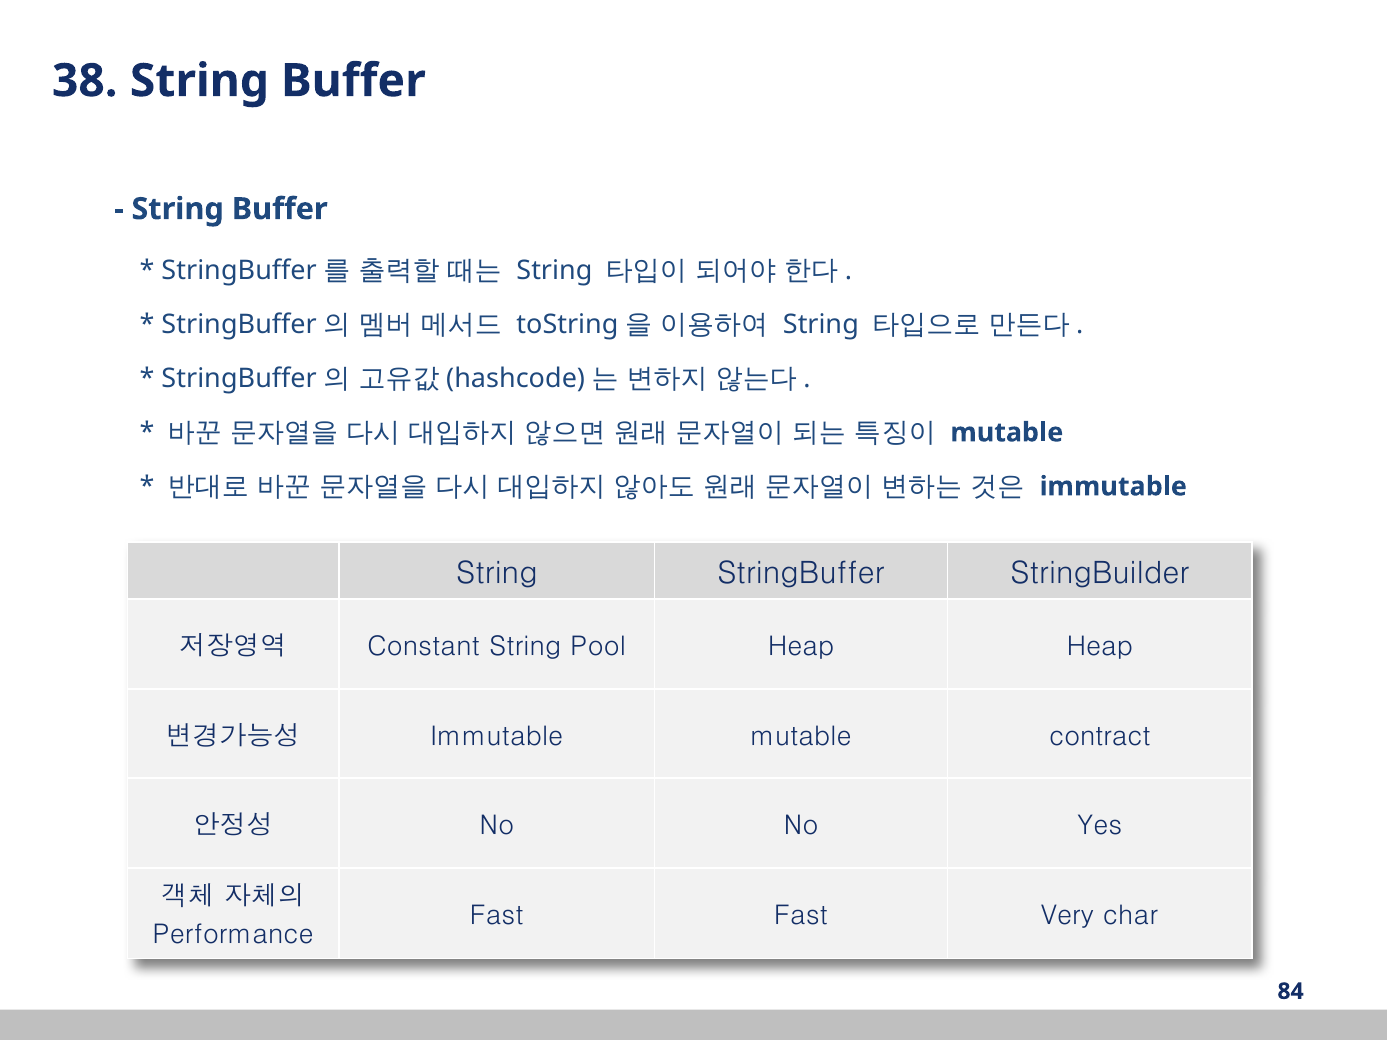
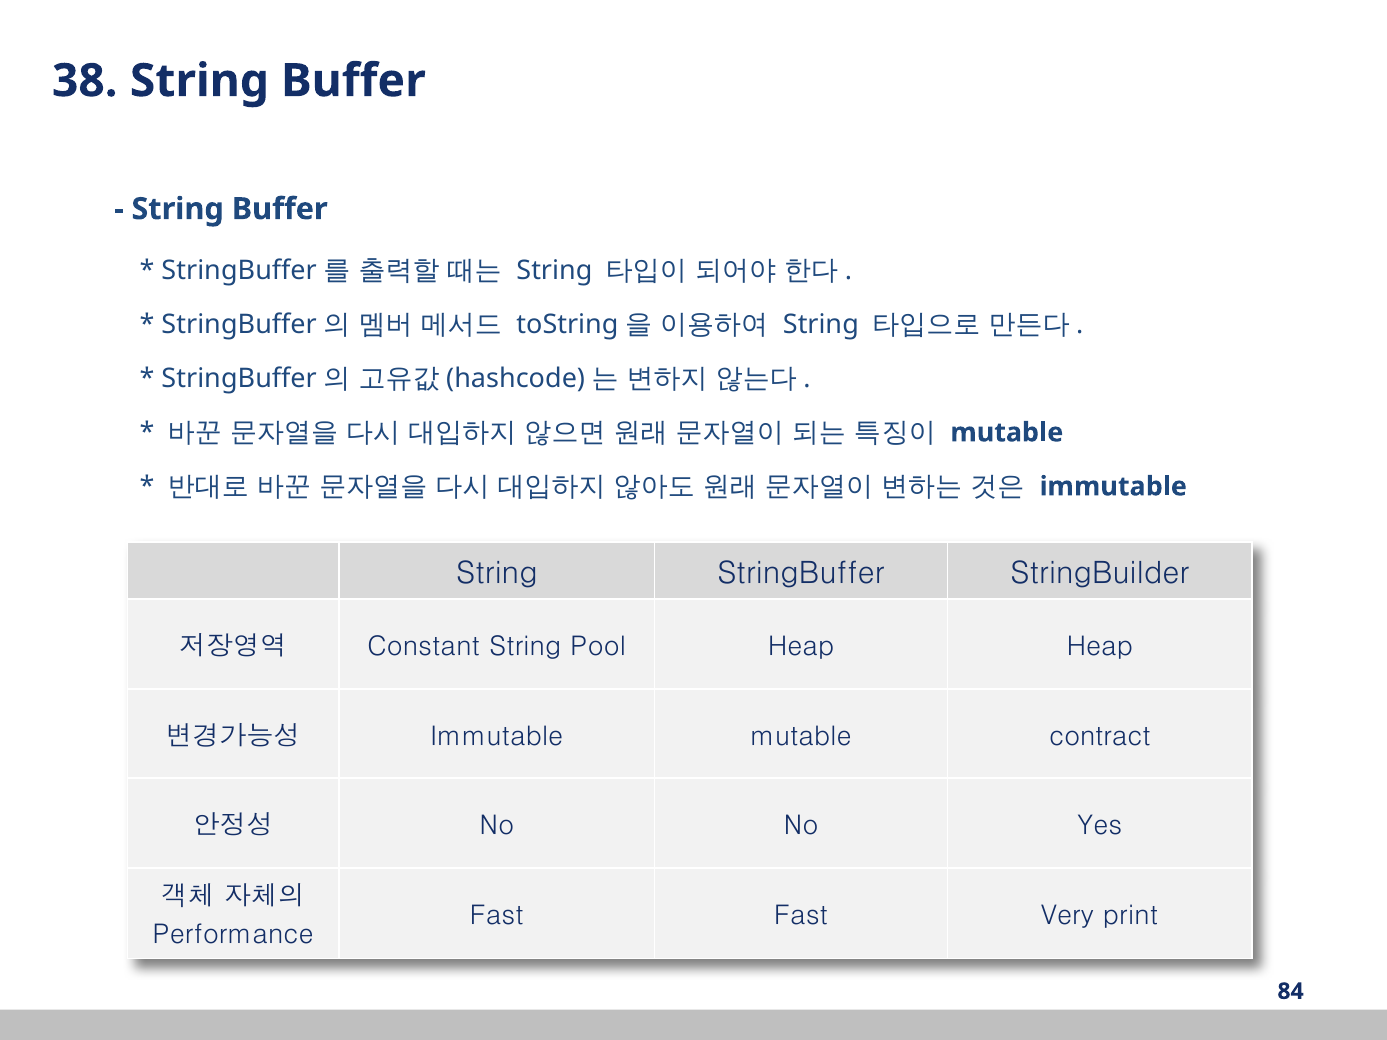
char: char -> print (1131, 916)
